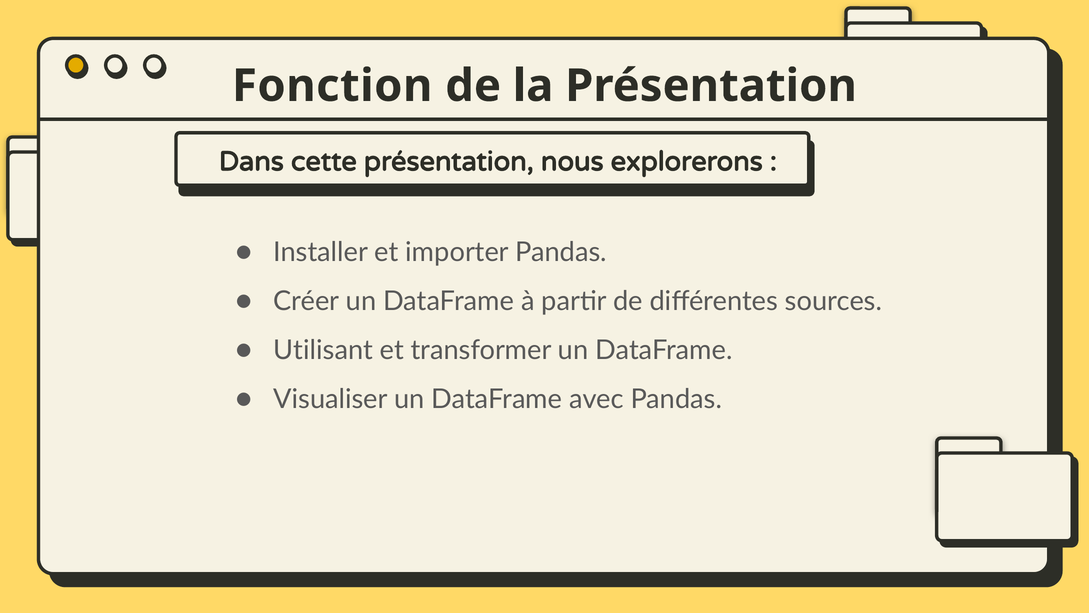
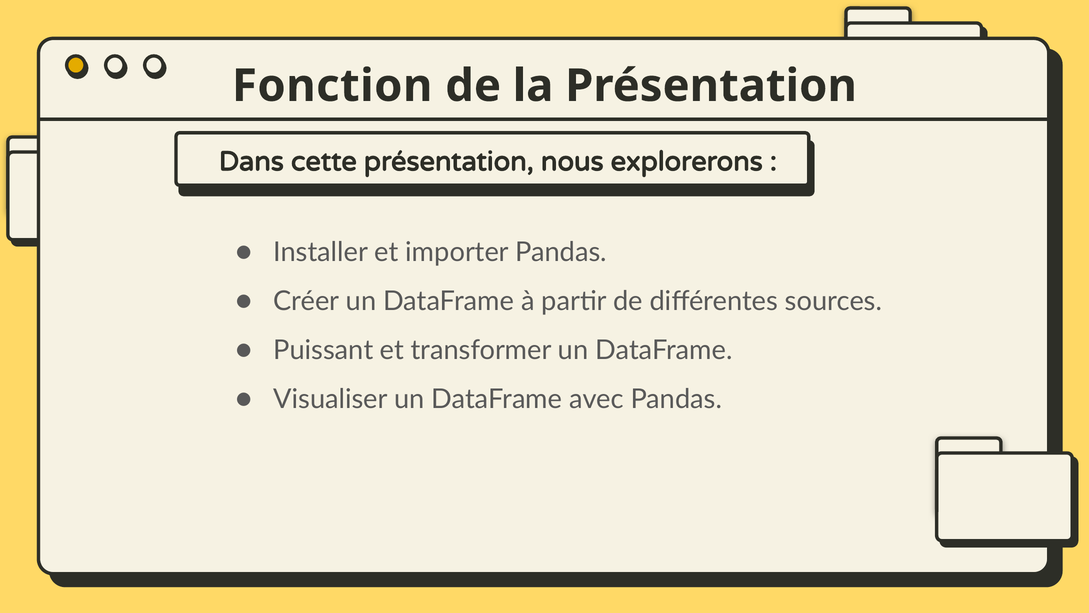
Utilisant: Utilisant -> Puissant (323, 350)
